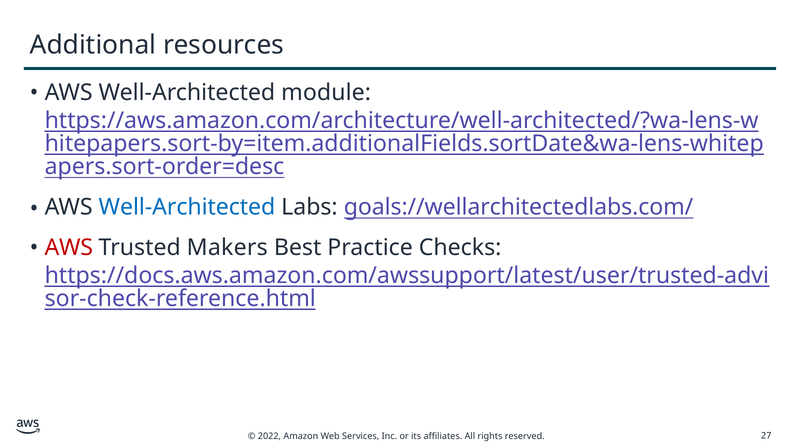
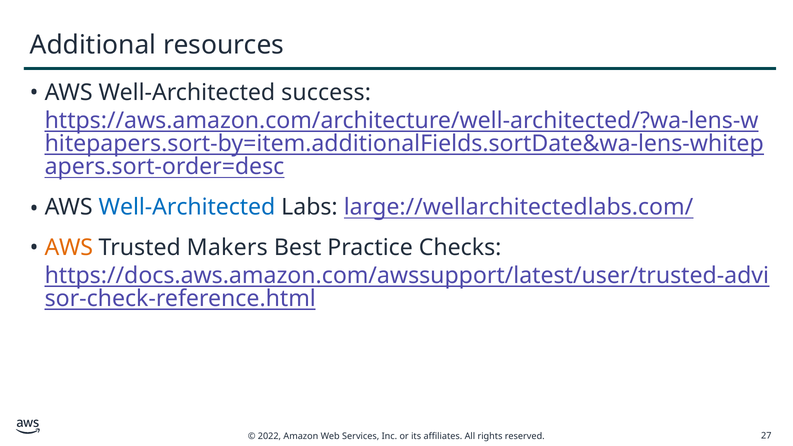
module: module -> success (326, 93)
goals://wellarchitectedlabs.com/: goals://wellarchitectedlabs.com/ -> large://wellarchitectedlabs.com/ (518, 207)
AWS colour: red -> orange (69, 248)
